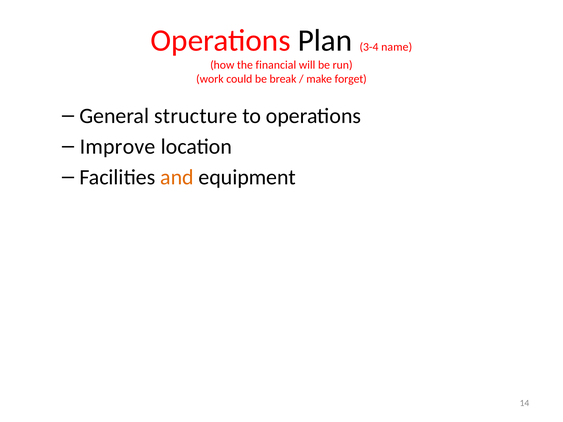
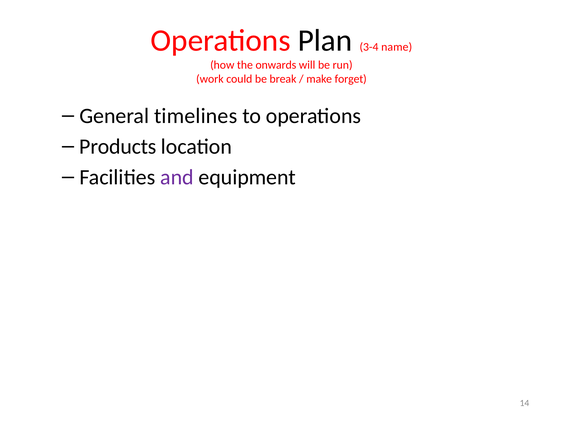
financial: financial -> onwards (276, 65)
structure: structure -> timelines (196, 116)
Improve: Improve -> Products (118, 147)
and colour: orange -> purple (177, 177)
